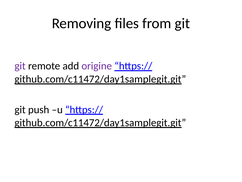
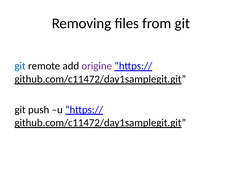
git colour: purple -> blue (20, 66)
